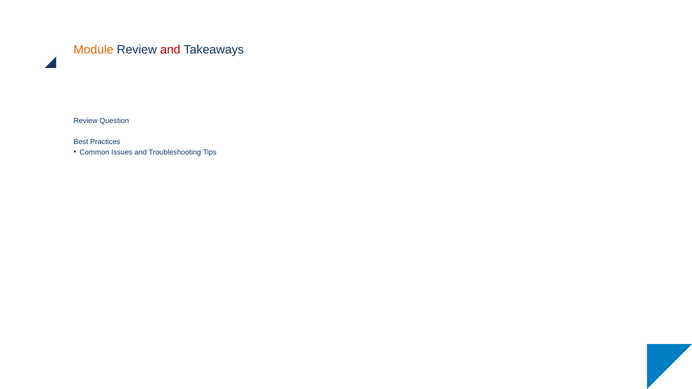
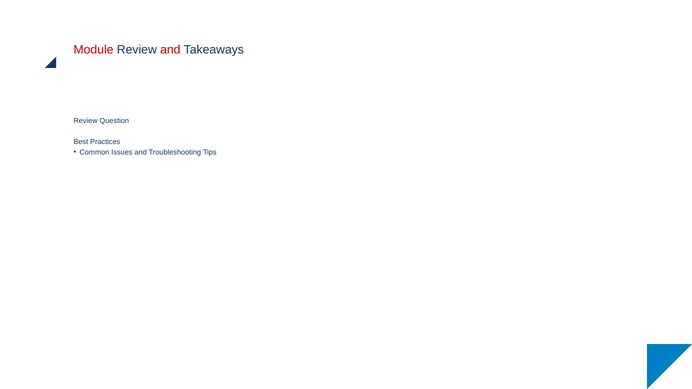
Module colour: orange -> red (94, 50)
